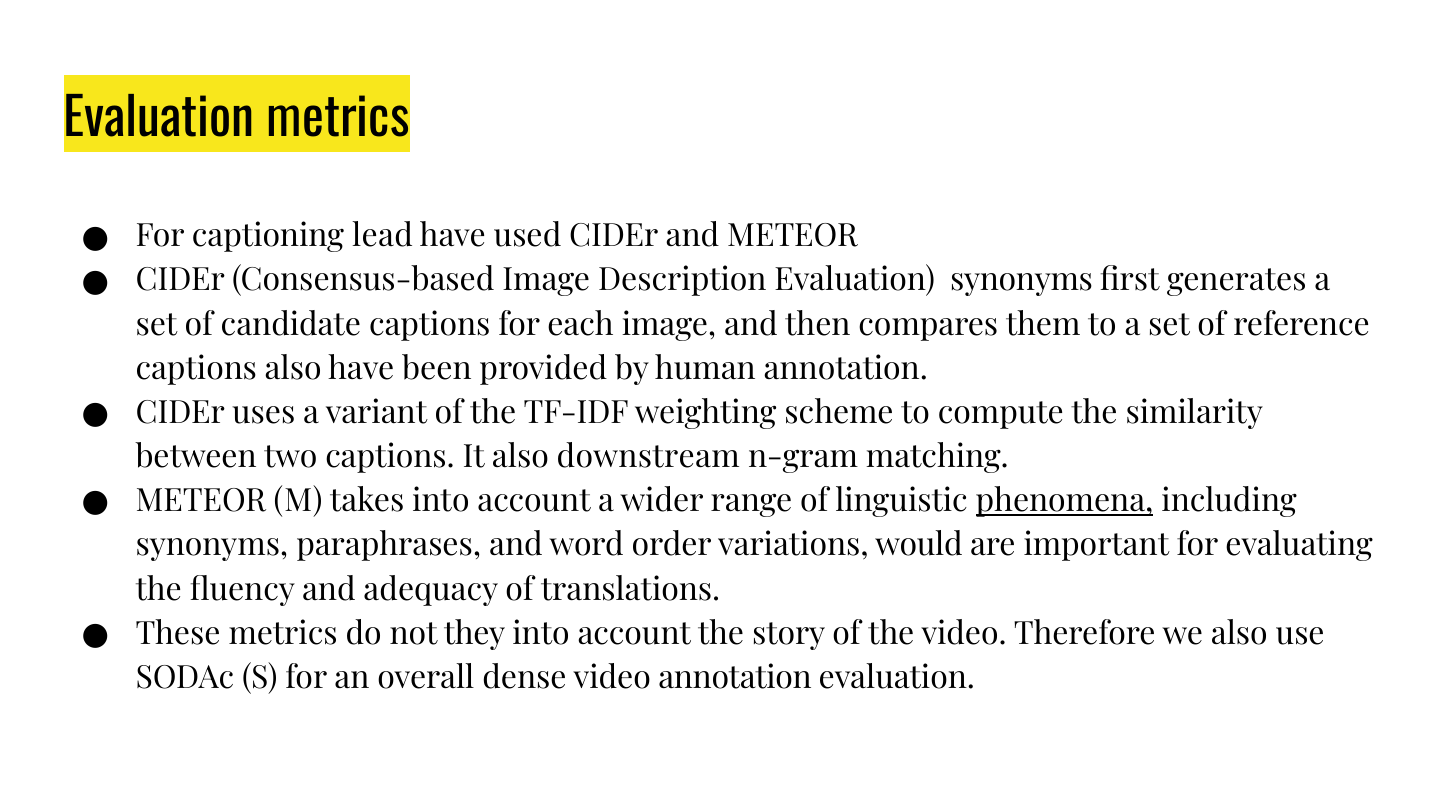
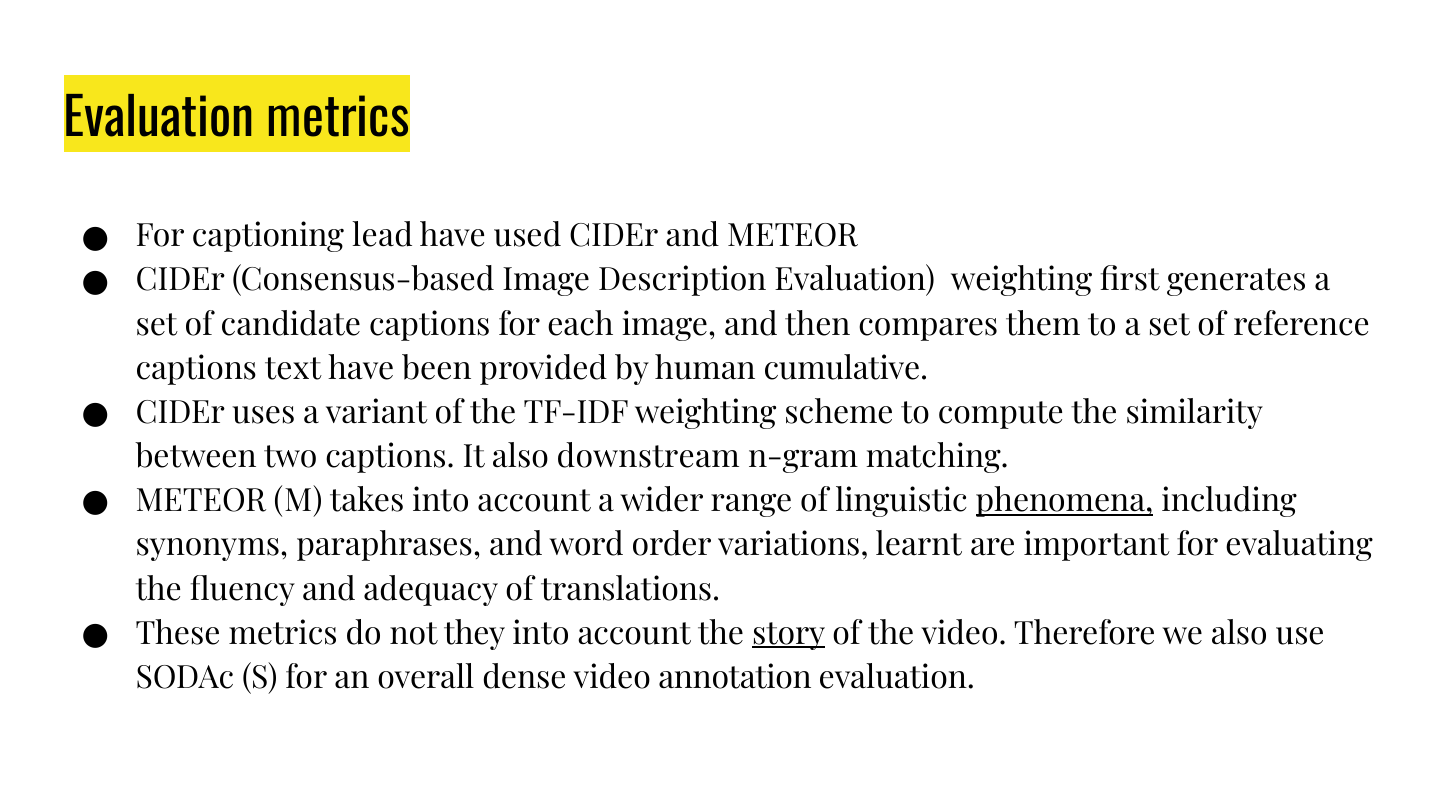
Evaluation synonyms: synonyms -> weighting (1021, 280)
captions also: also -> text (293, 369)
human annotation: annotation -> cumulative (846, 369)
would: would -> learnt (919, 545)
story underline: none -> present (789, 634)
